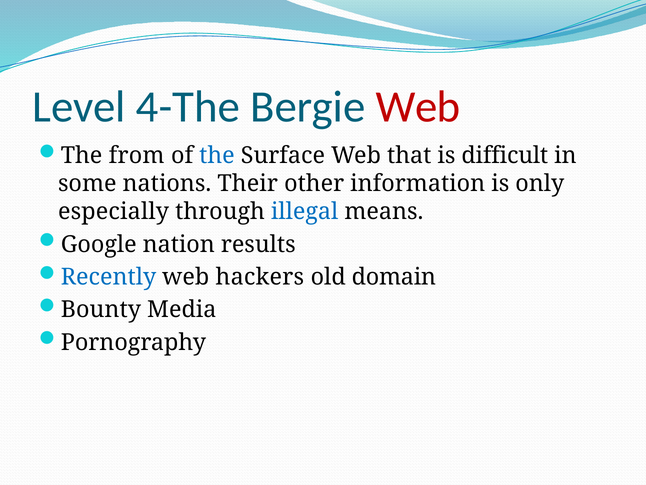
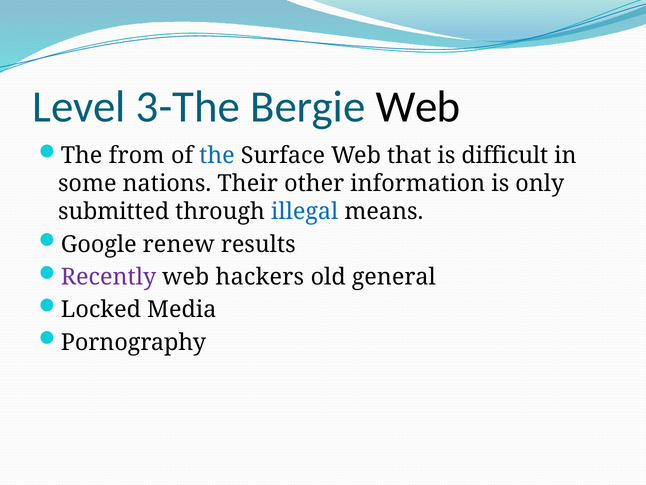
4-The: 4-The -> 3-The (188, 107)
Web colour: red -> black (418, 107)
especially: especially -> submitted (114, 211)
nation: nation -> renew (179, 244)
Recently colour: blue -> purple (108, 277)
domain: domain -> general (394, 277)
Bounty: Bounty -> Locked (101, 309)
